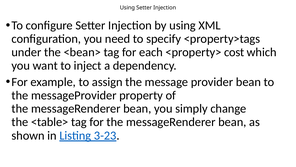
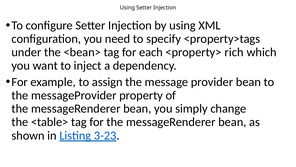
cost: cost -> rich (234, 52)
